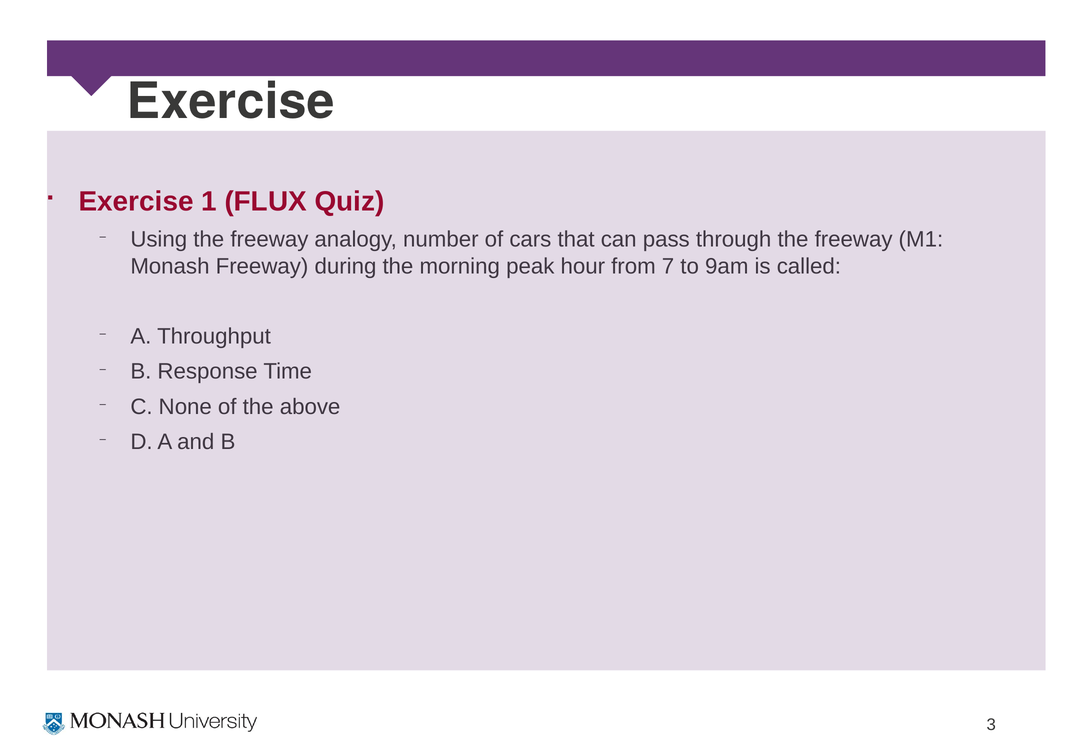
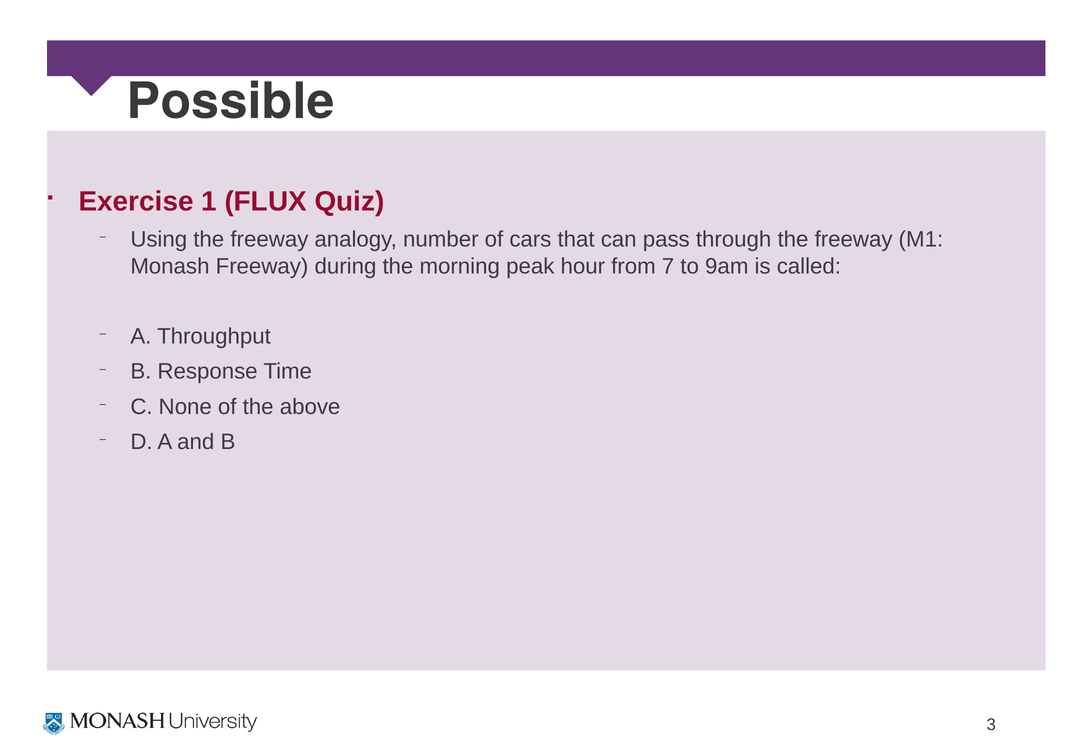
Exercise: Exercise -> Possible (231, 102)
